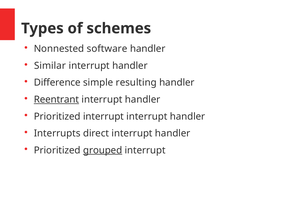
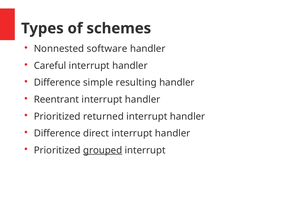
Similar: Similar -> Careful (50, 66)
Reentrant underline: present -> none (56, 99)
Prioritized interrupt: interrupt -> returned (103, 116)
Interrupts: Interrupts -> Difference (57, 133)
